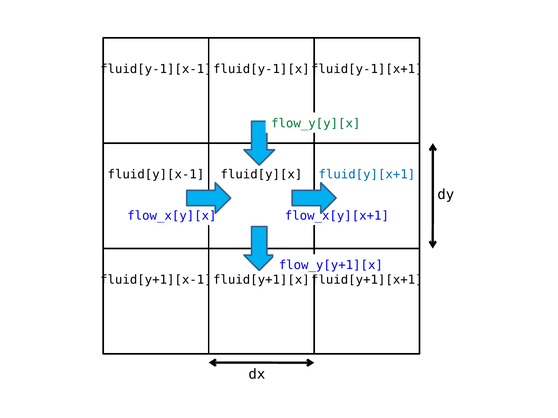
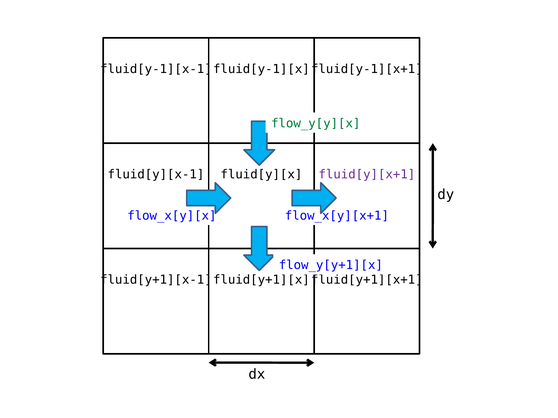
fluid[y][x+1 colour: blue -> purple (367, 175)
